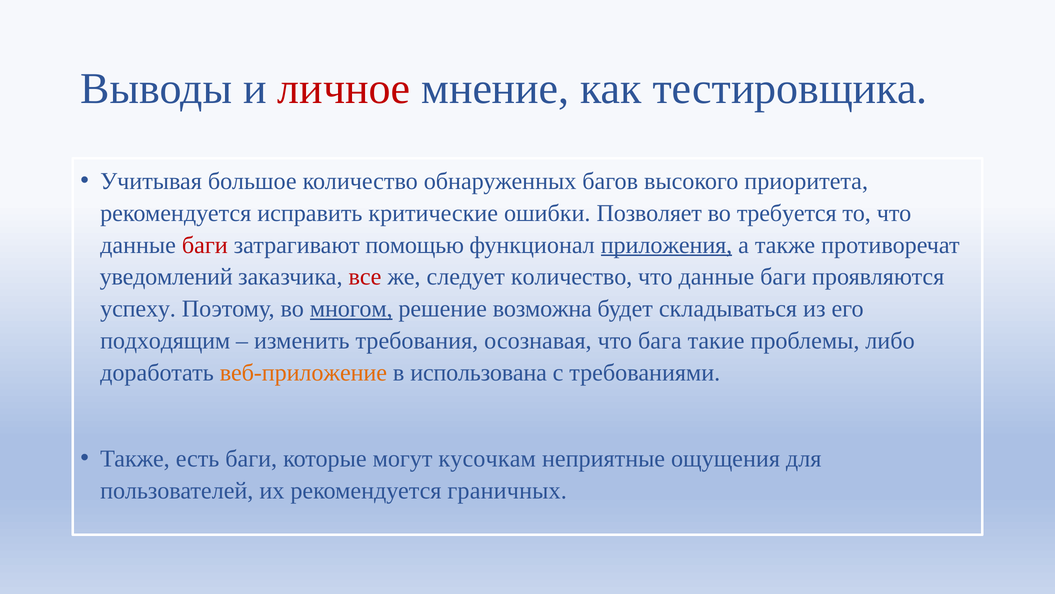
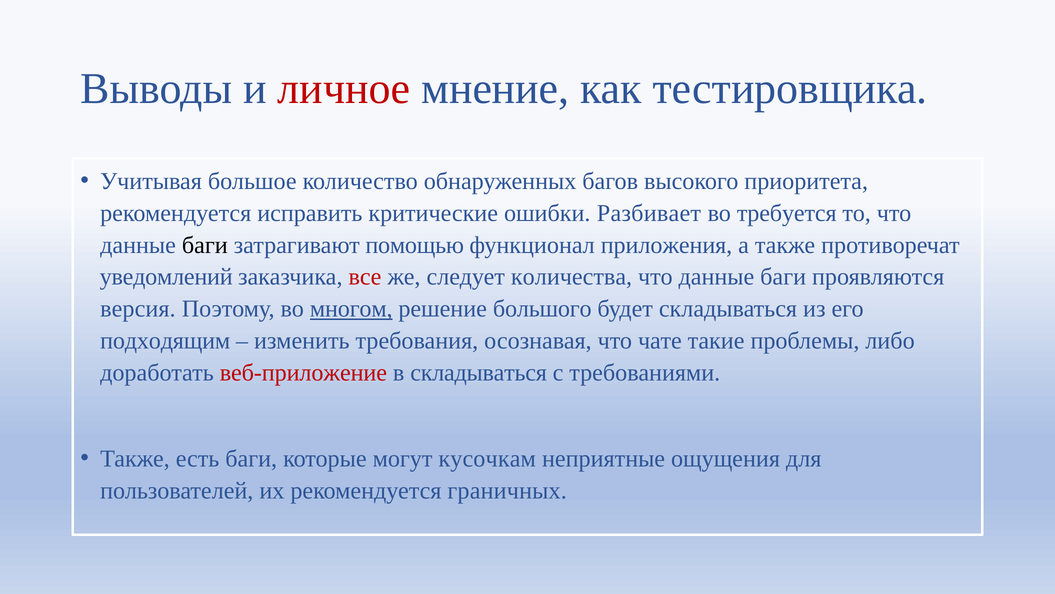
Позволяет: Позволяет -> Разбивает (649, 213)
баги colour: red -> black (205, 245)
приложения underline: present -> none (667, 245)
следует количество: количество -> количества (572, 277)
успеху: успеху -> версия (138, 309)
возможна: возможна -> большого (542, 309)
бага: бага -> чате (660, 341)
веб-приложение colour: orange -> red (303, 372)
в использована: использована -> складываться (479, 372)
